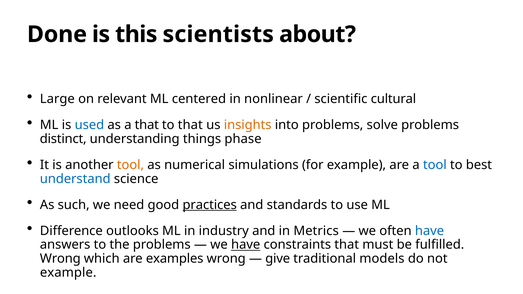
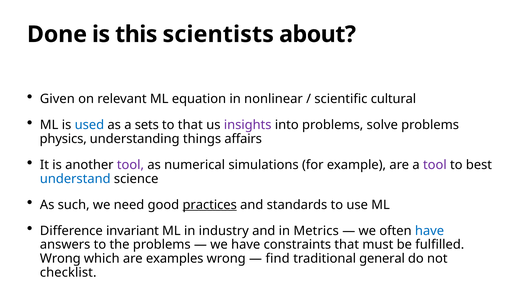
Large: Large -> Given (57, 99)
centered: centered -> equation (199, 99)
a that: that -> sets (147, 125)
insights colour: orange -> purple (248, 125)
distinct: distinct -> physics (63, 139)
phase: phase -> affairs (243, 139)
tool colour: orange -> purple (130, 165)
tool colour: blue -> purple (435, 165)
outlooks: outlooks -> invariant (133, 231)
have underline: present -> none (246, 245)
give: give -> find (278, 259)
models: models -> general (382, 259)
example: example -> checklist (68, 273)
